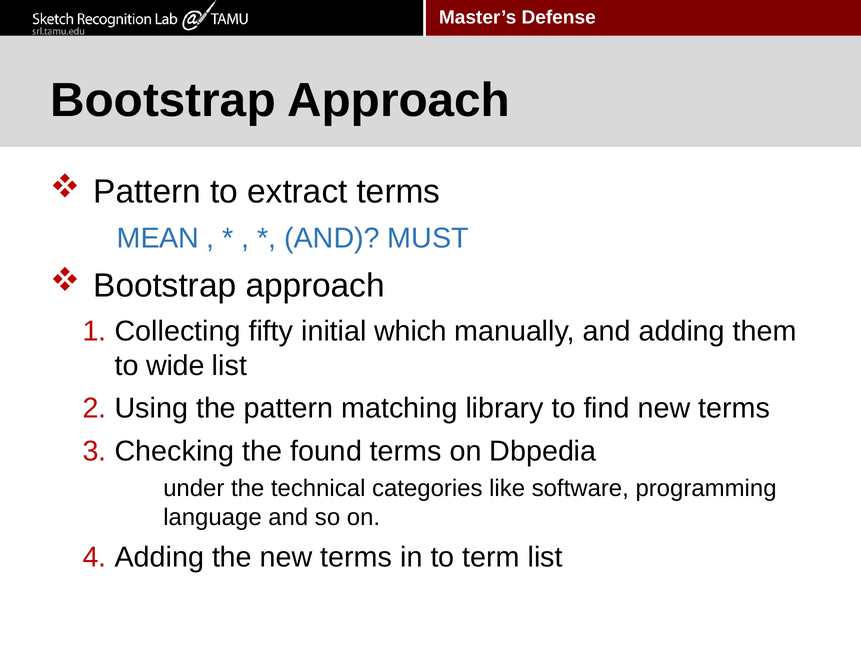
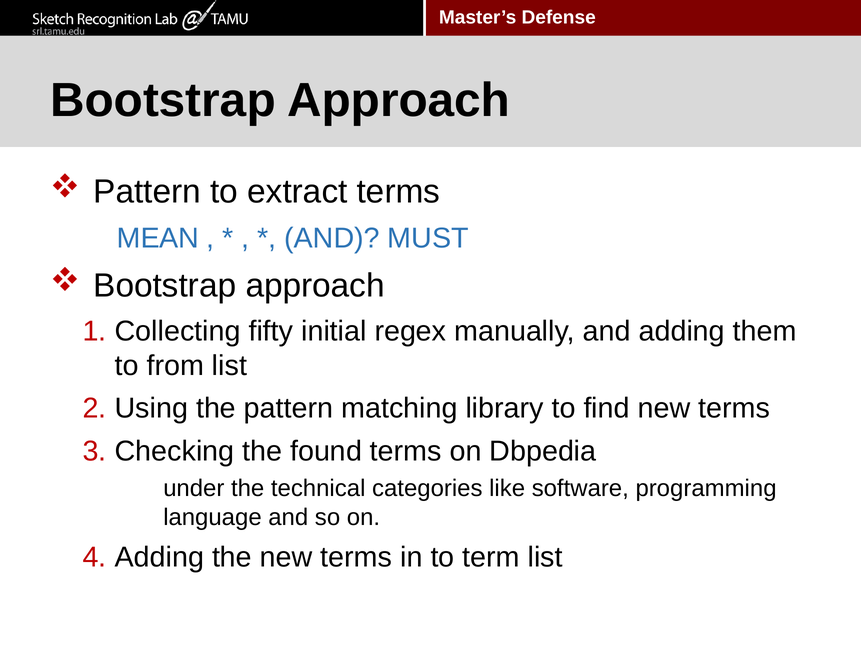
which: which -> regex (410, 331)
wide: wide -> from (175, 365)
